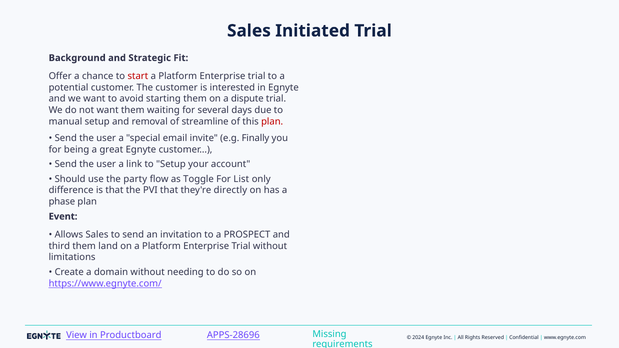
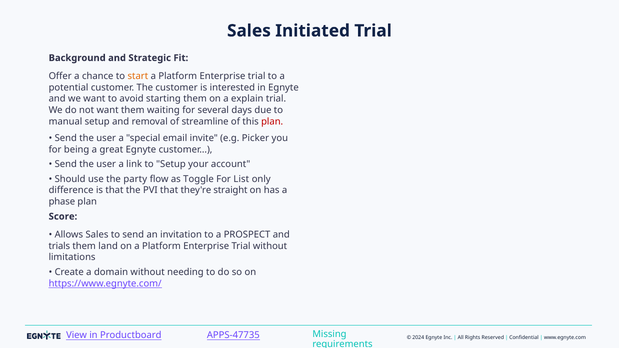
start colour: red -> orange (138, 76)
dispute: dispute -> explain (247, 99)
Finally: Finally -> Picker (255, 138)
directly: directly -> straight (230, 190)
Event: Event -> Score (63, 217)
third: third -> trials (59, 246)
APPS-28696: APPS-28696 -> APPS-47735 (233, 335)
